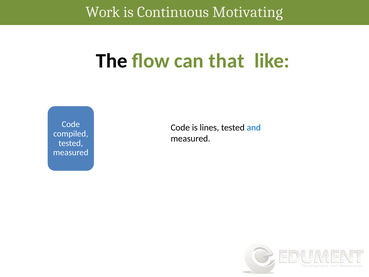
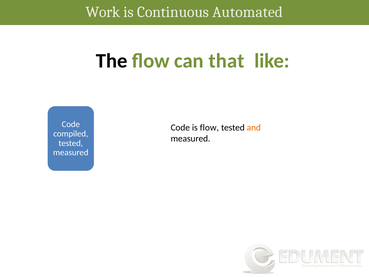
Motivating: Motivating -> Automated (248, 12)
is lines: lines -> flow (209, 127)
and colour: blue -> orange (254, 127)
